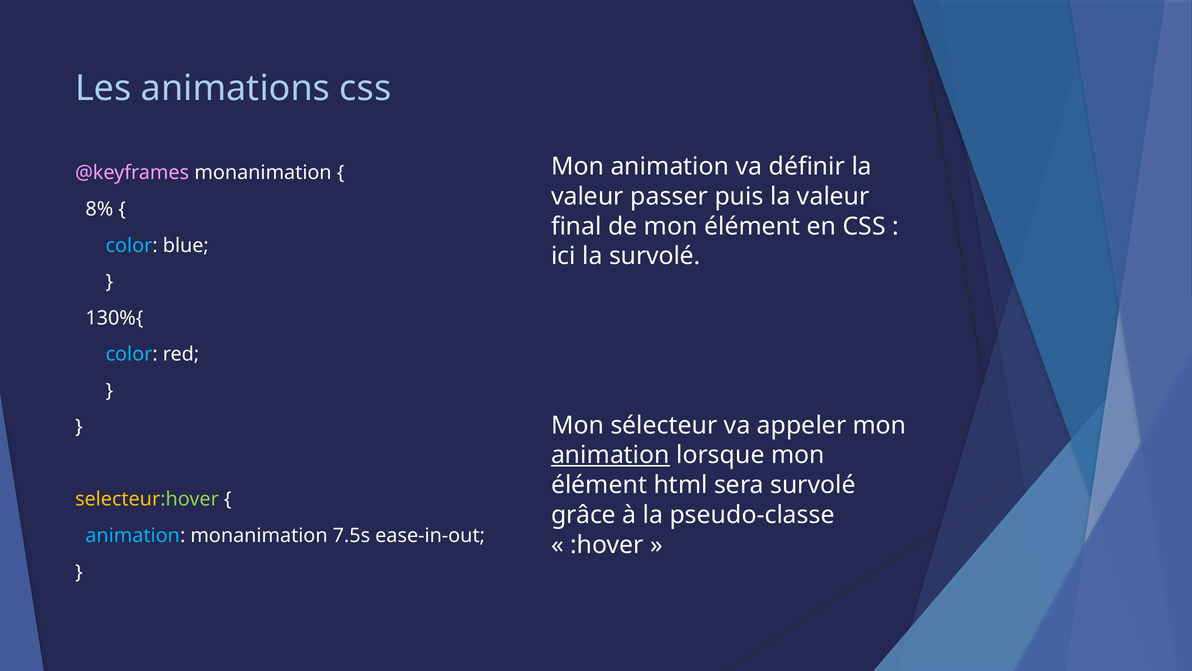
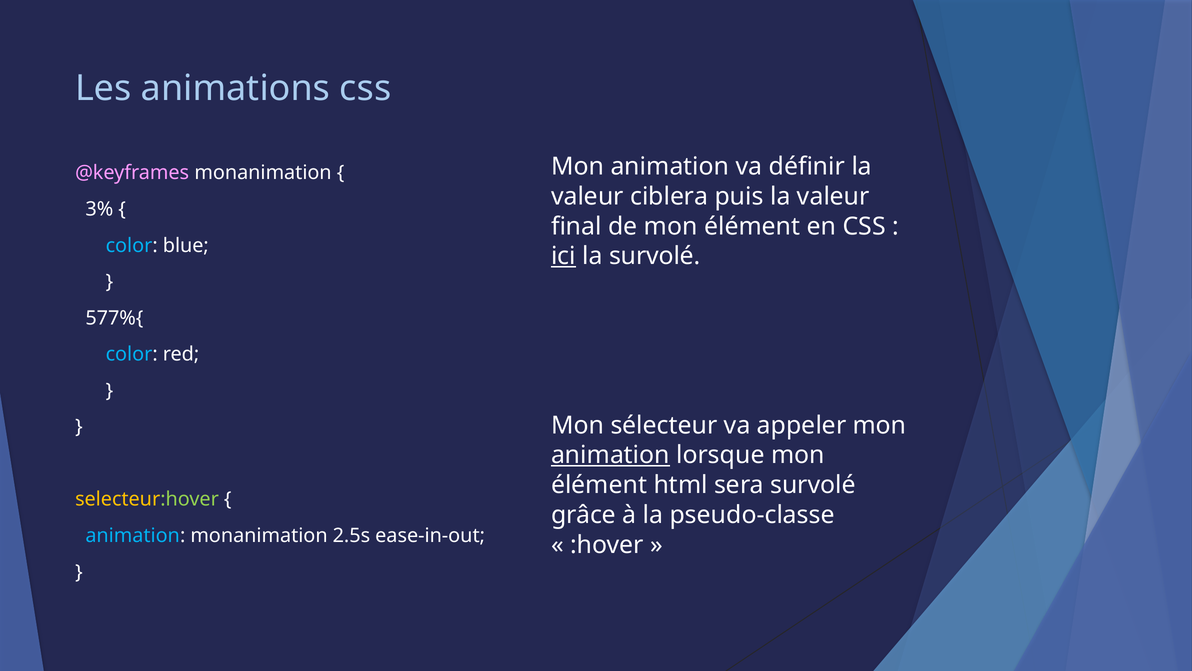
passer: passer -> ciblera (669, 196)
8%: 8% -> 3% (99, 209)
ici underline: none -> present (563, 256)
130%{: 130%{ -> 577%{ (114, 318)
7.5s: 7.5s -> 2.5s (351, 535)
